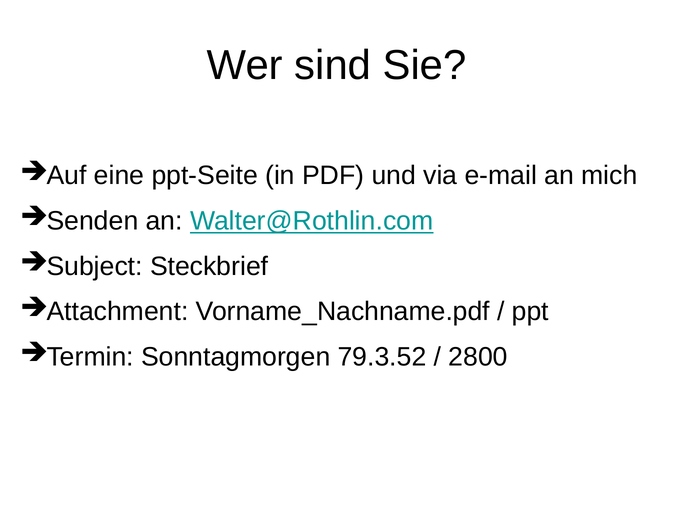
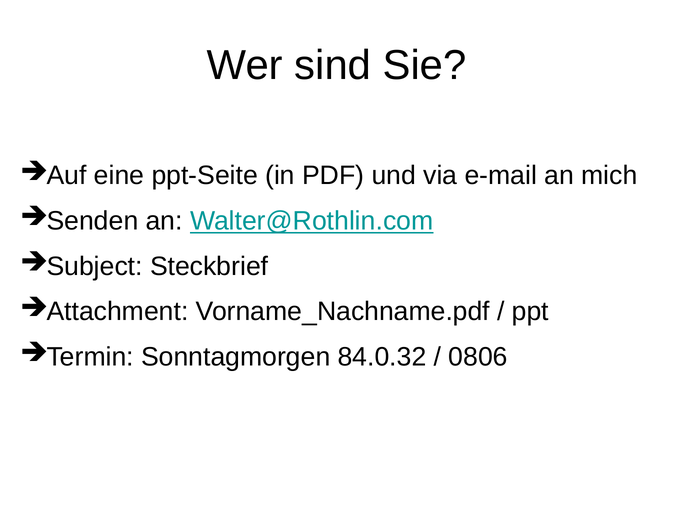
79.3.52: 79.3.52 -> 84.0.32 (382, 357)
2800: 2800 -> 0806 (478, 357)
